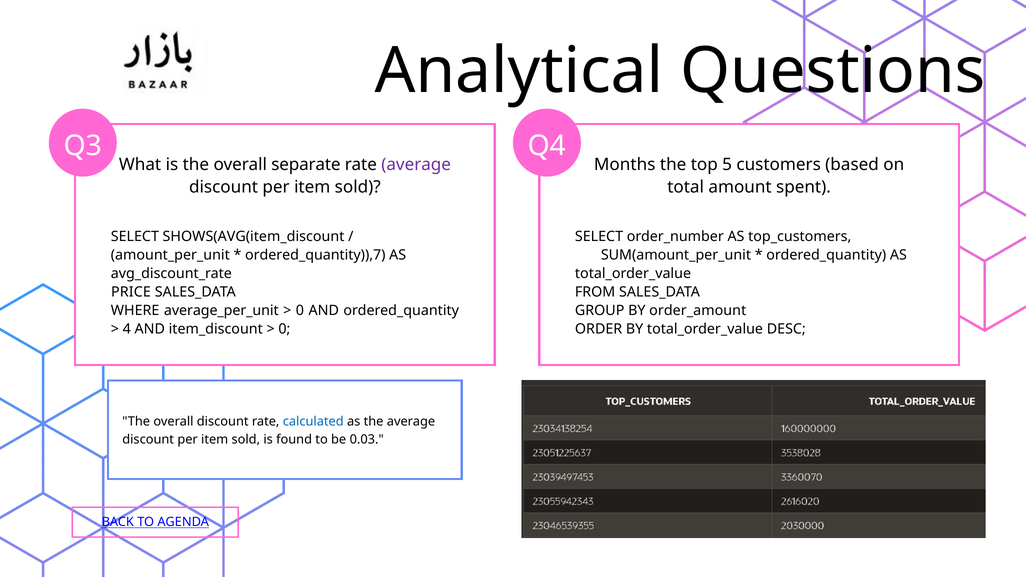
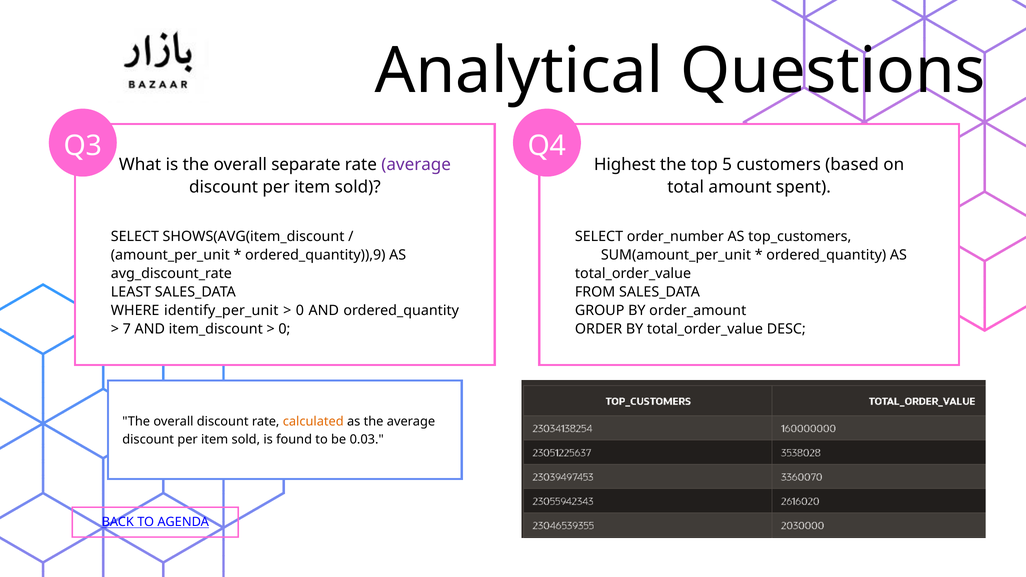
Months: Months -> Highest (625, 165)
ordered_quantity)),7: ordered_quantity)),7 -> ordered_quantity)),9 (315, 255)
PRICE: PRICE -> LEAST (131, 292)
average_per_unit: average_per_unit -> identify_per_unit (221, 311)
4: 4 -> 7 (127, 329)
calculated colour: blue -> orange (313, 422)
